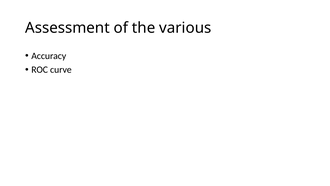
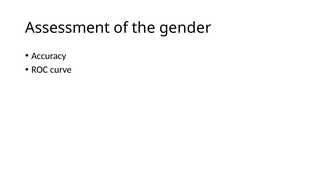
various: various -> gender (185, 28)
